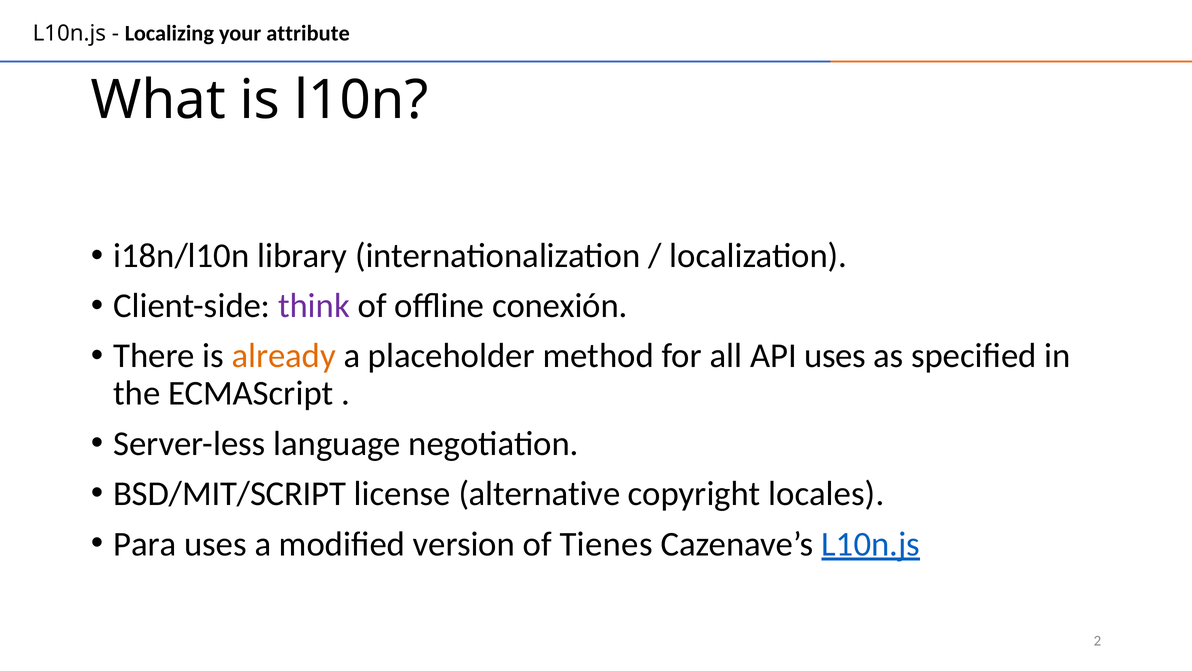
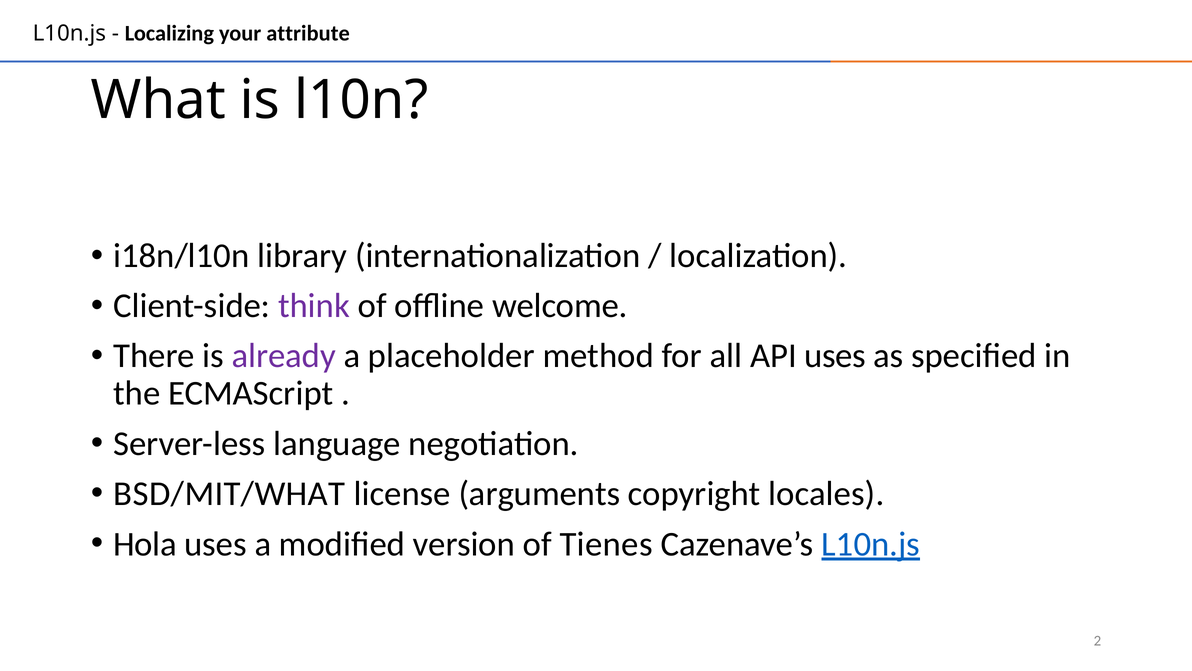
conexión: conexión -> welcome (560, 306)
already colour: orange -> purple (284, 356)
BSD/MIT/SCRIPT: BSD/MIT/SCRIPT -> BSD/MIT/WHAT (229, 493)
alternative: alternative -> arguments (539, 493)
Para: Para -> Hola (145, 544)
